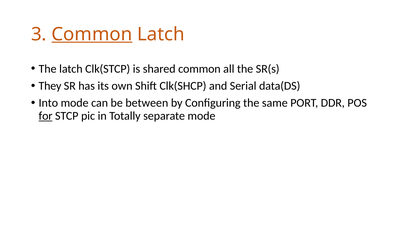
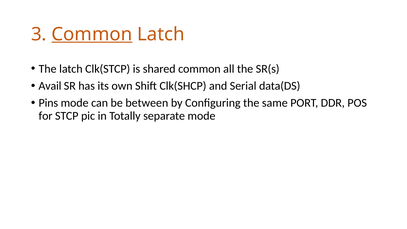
They: They -> Avail (50, 86)
Into: Into -> Pins (48, 103)
for underline: present -> none (46, 116)
